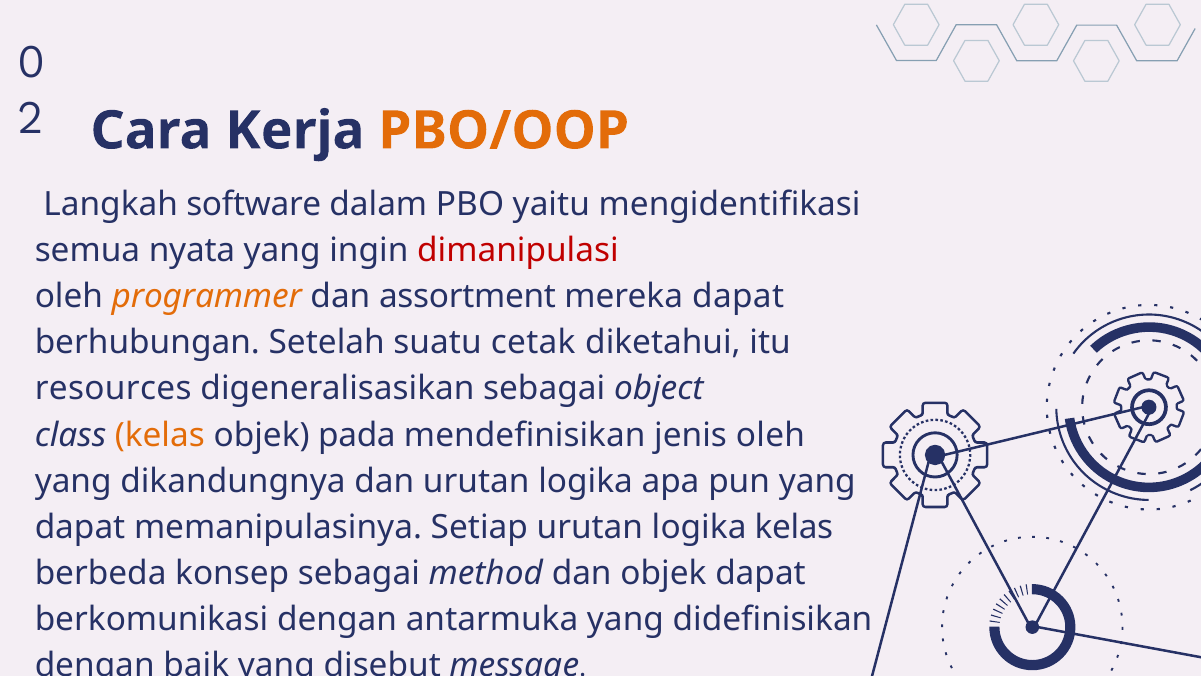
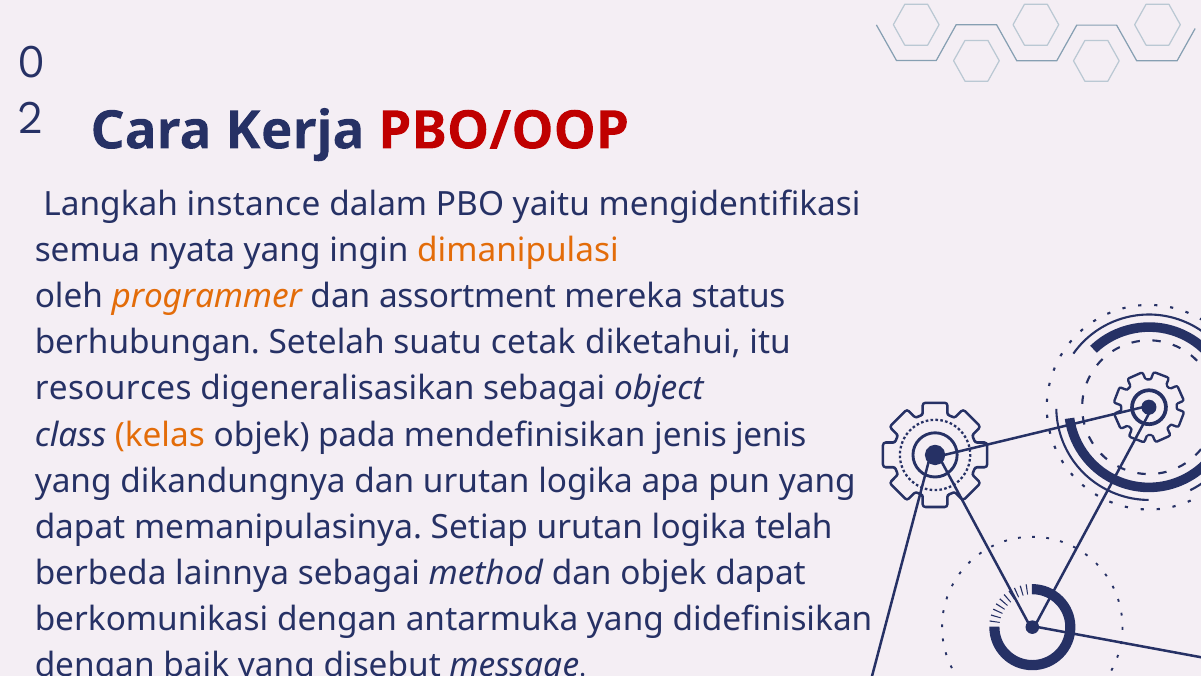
PBO/OOP colour: orange -> red (504, 131)
software: software -> instance (253, 204)
dimanipulasi colour: red -> orange (518, 251)
mereka dapat: dapat -> status (738, 297)
jenis oleh: oleh -> jenis (771, 435)
logika kelas: kelas -> telah (794, 527)
konsep: konsep -> lainnya (232, 573)
